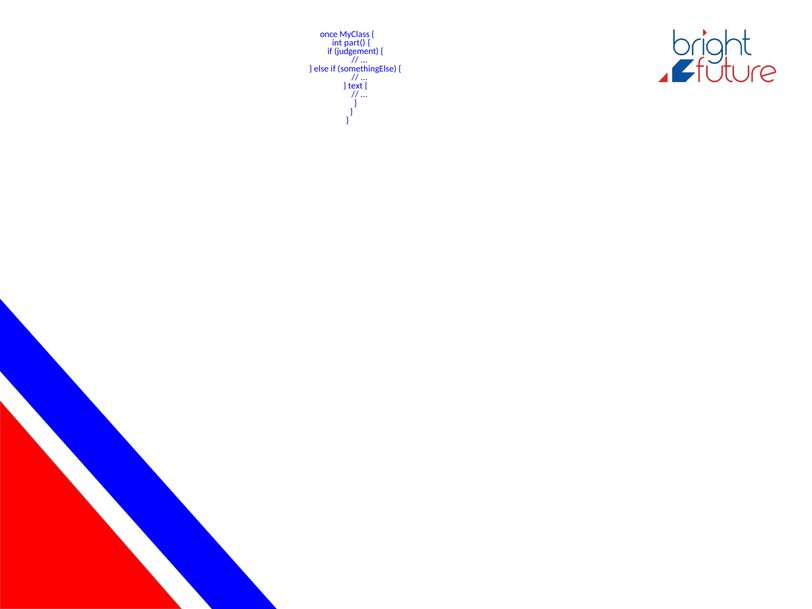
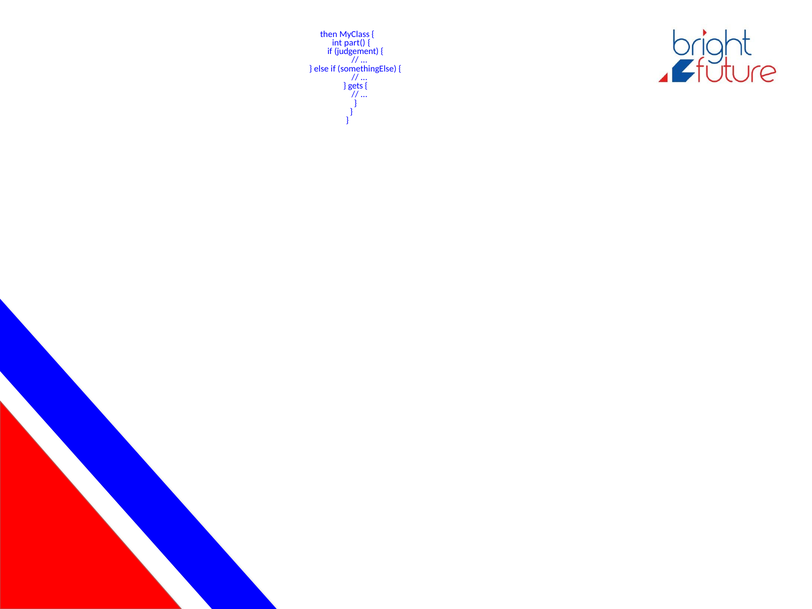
once: once -> then (329, 34)
text: text -> gets (356, 86)
